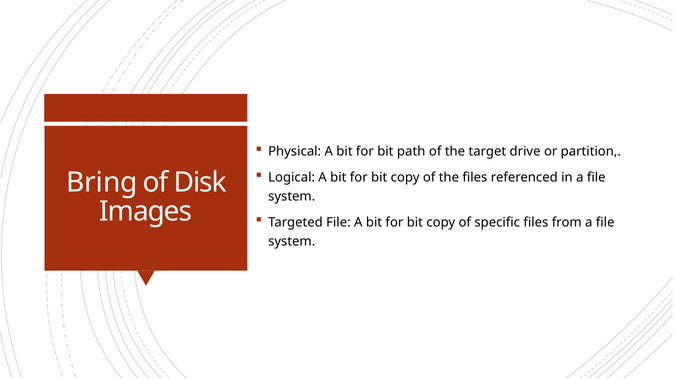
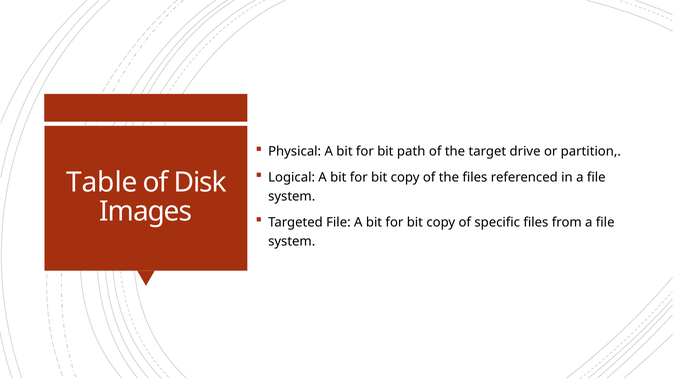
Bring: Bring -> Table (102, 183)
